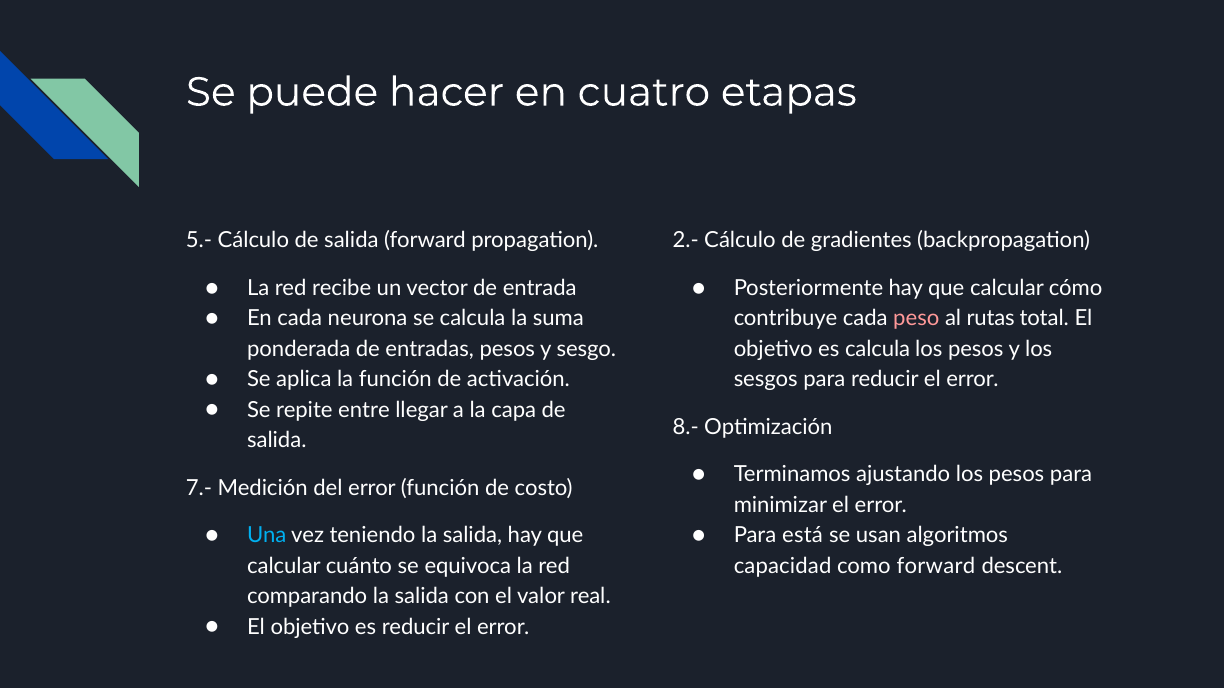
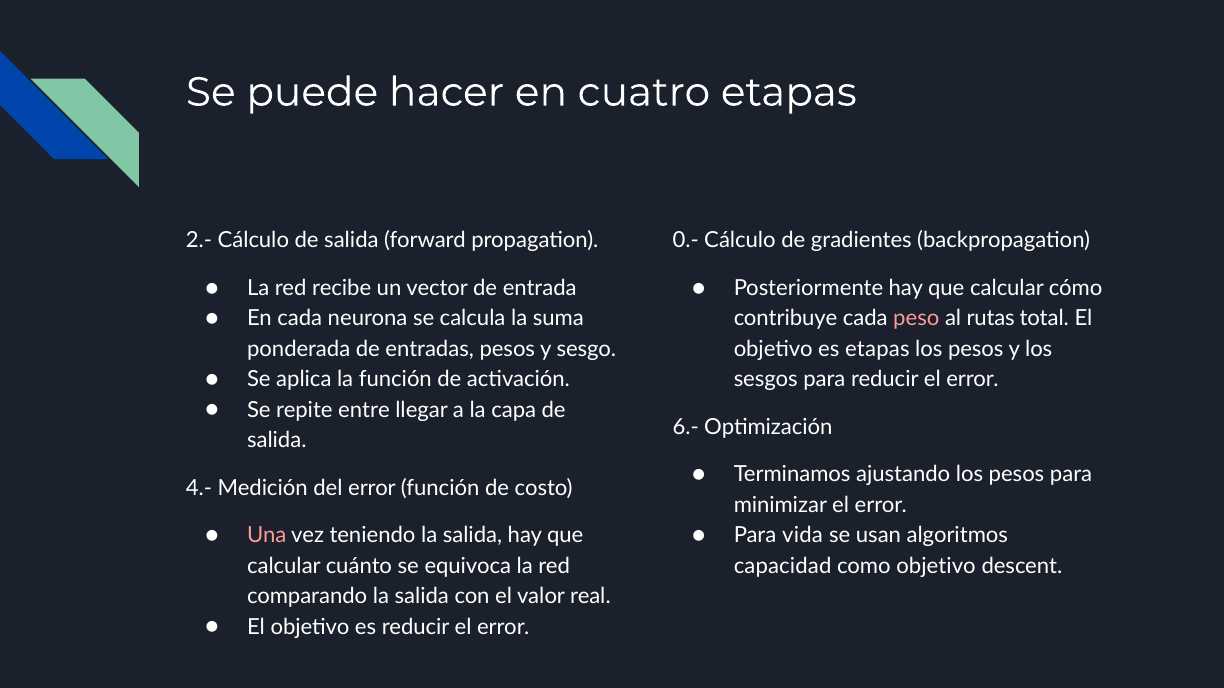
5.-: 5.- -> 2.- (199, 241)
2.-: 2.- -> 0.- (686, 241)
es calcula: calcula -> etapas (877, 349)
8.-: 8.- -> 6.- (686, 427)
7.-: 7.- -> 4.- (199, 488)
Una colour: light blue -> pink (267, 536)
está: está -> vida (803, 536)
como forward: forward -> objetivo (936, 566)
